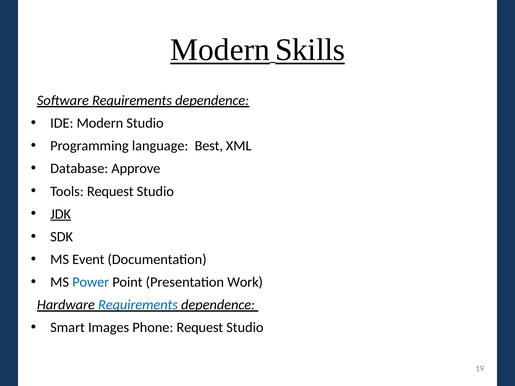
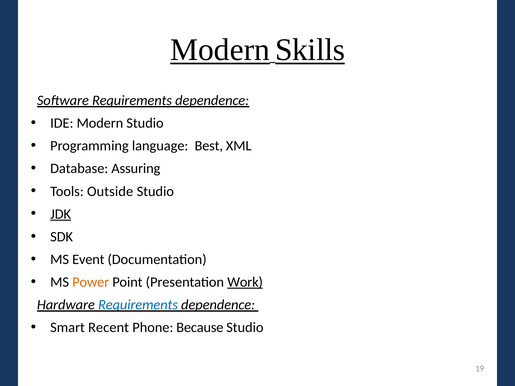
Approve: Approve -> Assuring (136, 169)
Tools Request: Request -> Outside (110, 191)
Power colour: blue -> orange (91, 282)
Work underline: none -> present (245, 282)
Images: Images -> Recent (109, 328)
Phone Request: Request -> Because (200, 328)
